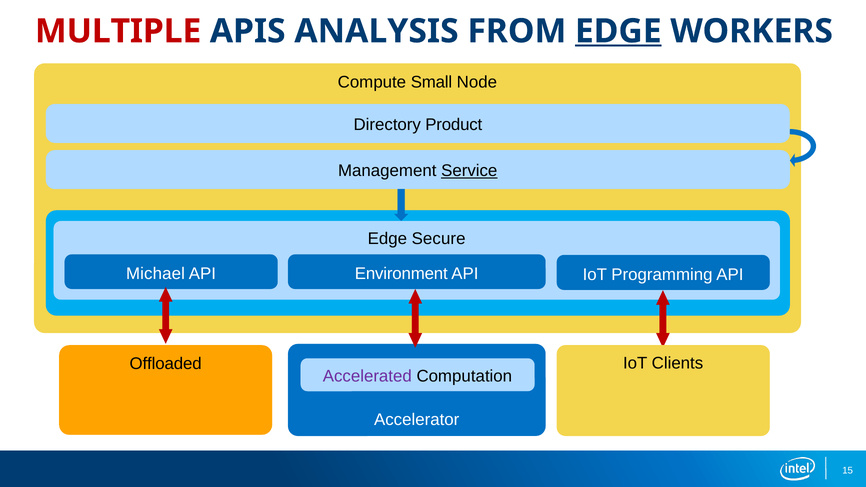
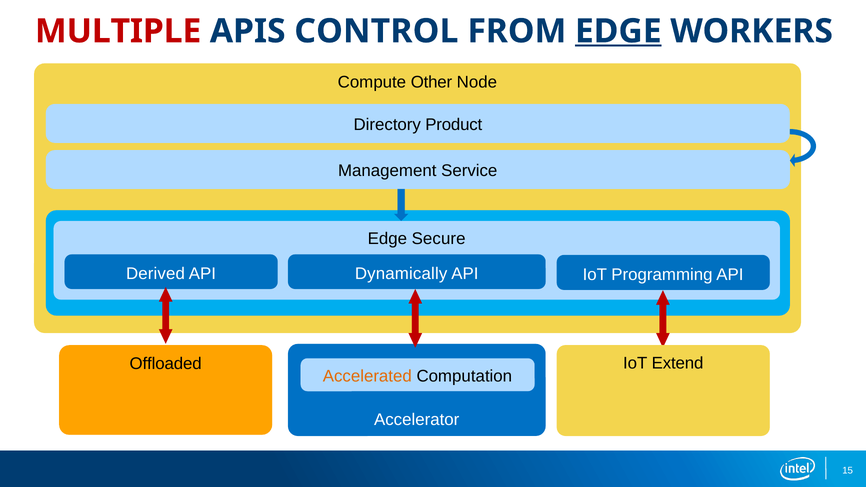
ANALYSIS: ANALYSIS -> CONTROL (376, 31)
Small: Small -> Other (431, 82)
Service underline: present -> none (469, 171)
Michael: Michael -> Derived (155, 274)
Environment: Environment -> Dynamically (401, 274)
Clients: Clients -> Extend (678, 363)
Accelerated colour: purple -> orange (367, 376)
